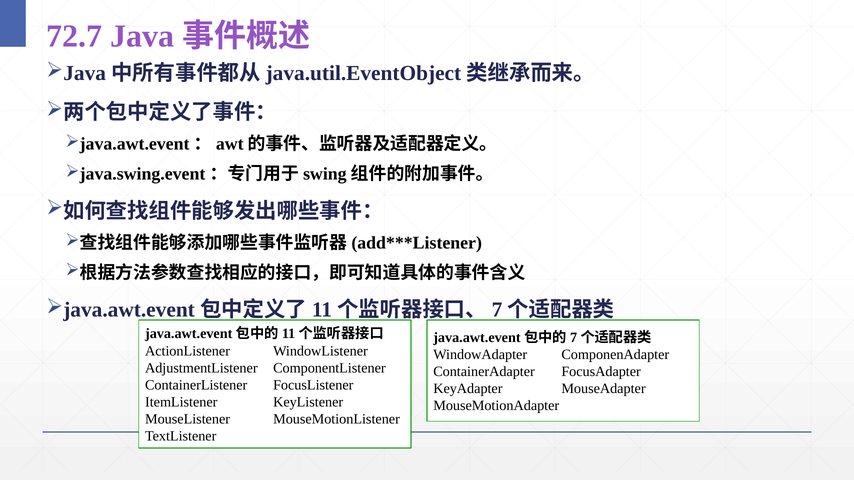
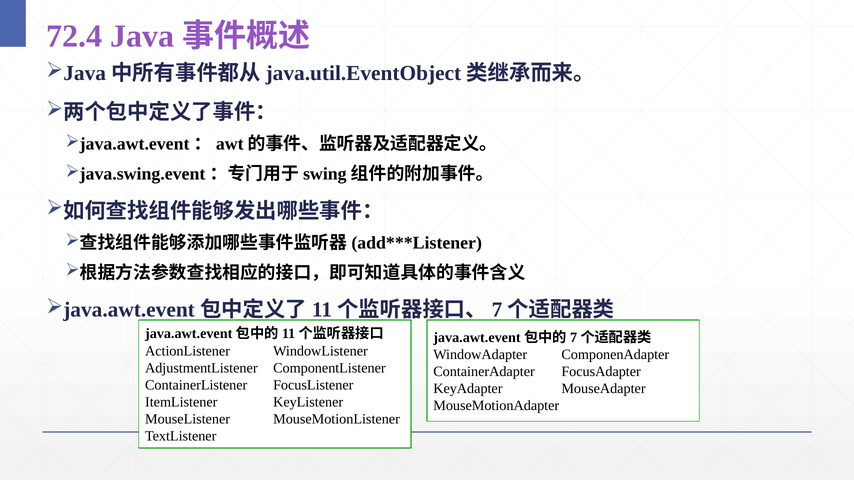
72.7: 72.7 -> 72.4 (74, 36)
